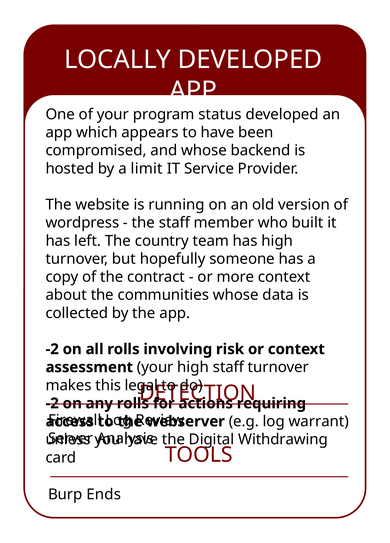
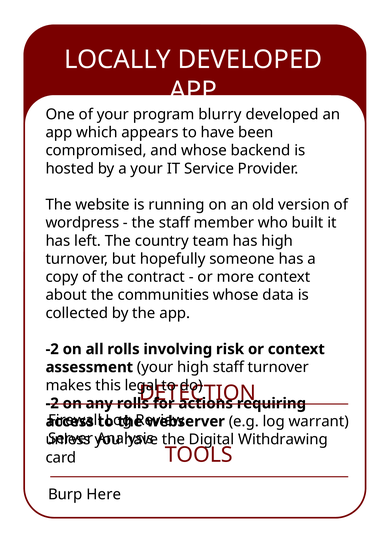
status: status -> blurry (220, 114)
a limit: limit -> your (147, 168)
Ends: Ends -> Here (104, 494)
